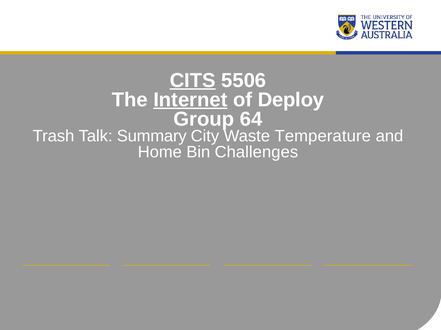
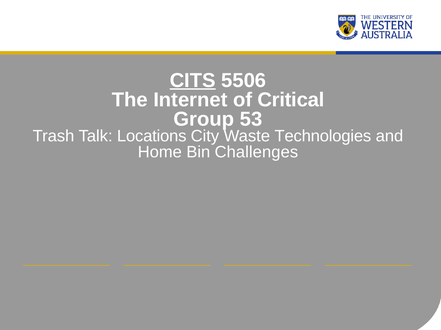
Internet underline: present -> none (190, 100)
Deploy: Deploy -> Critical (291, 100)
64: 64 -> 53 (251, 119)
Summary: Summary -> Locations (152, 136)
Temperature: Temperature -> Technologies (323, 136)
